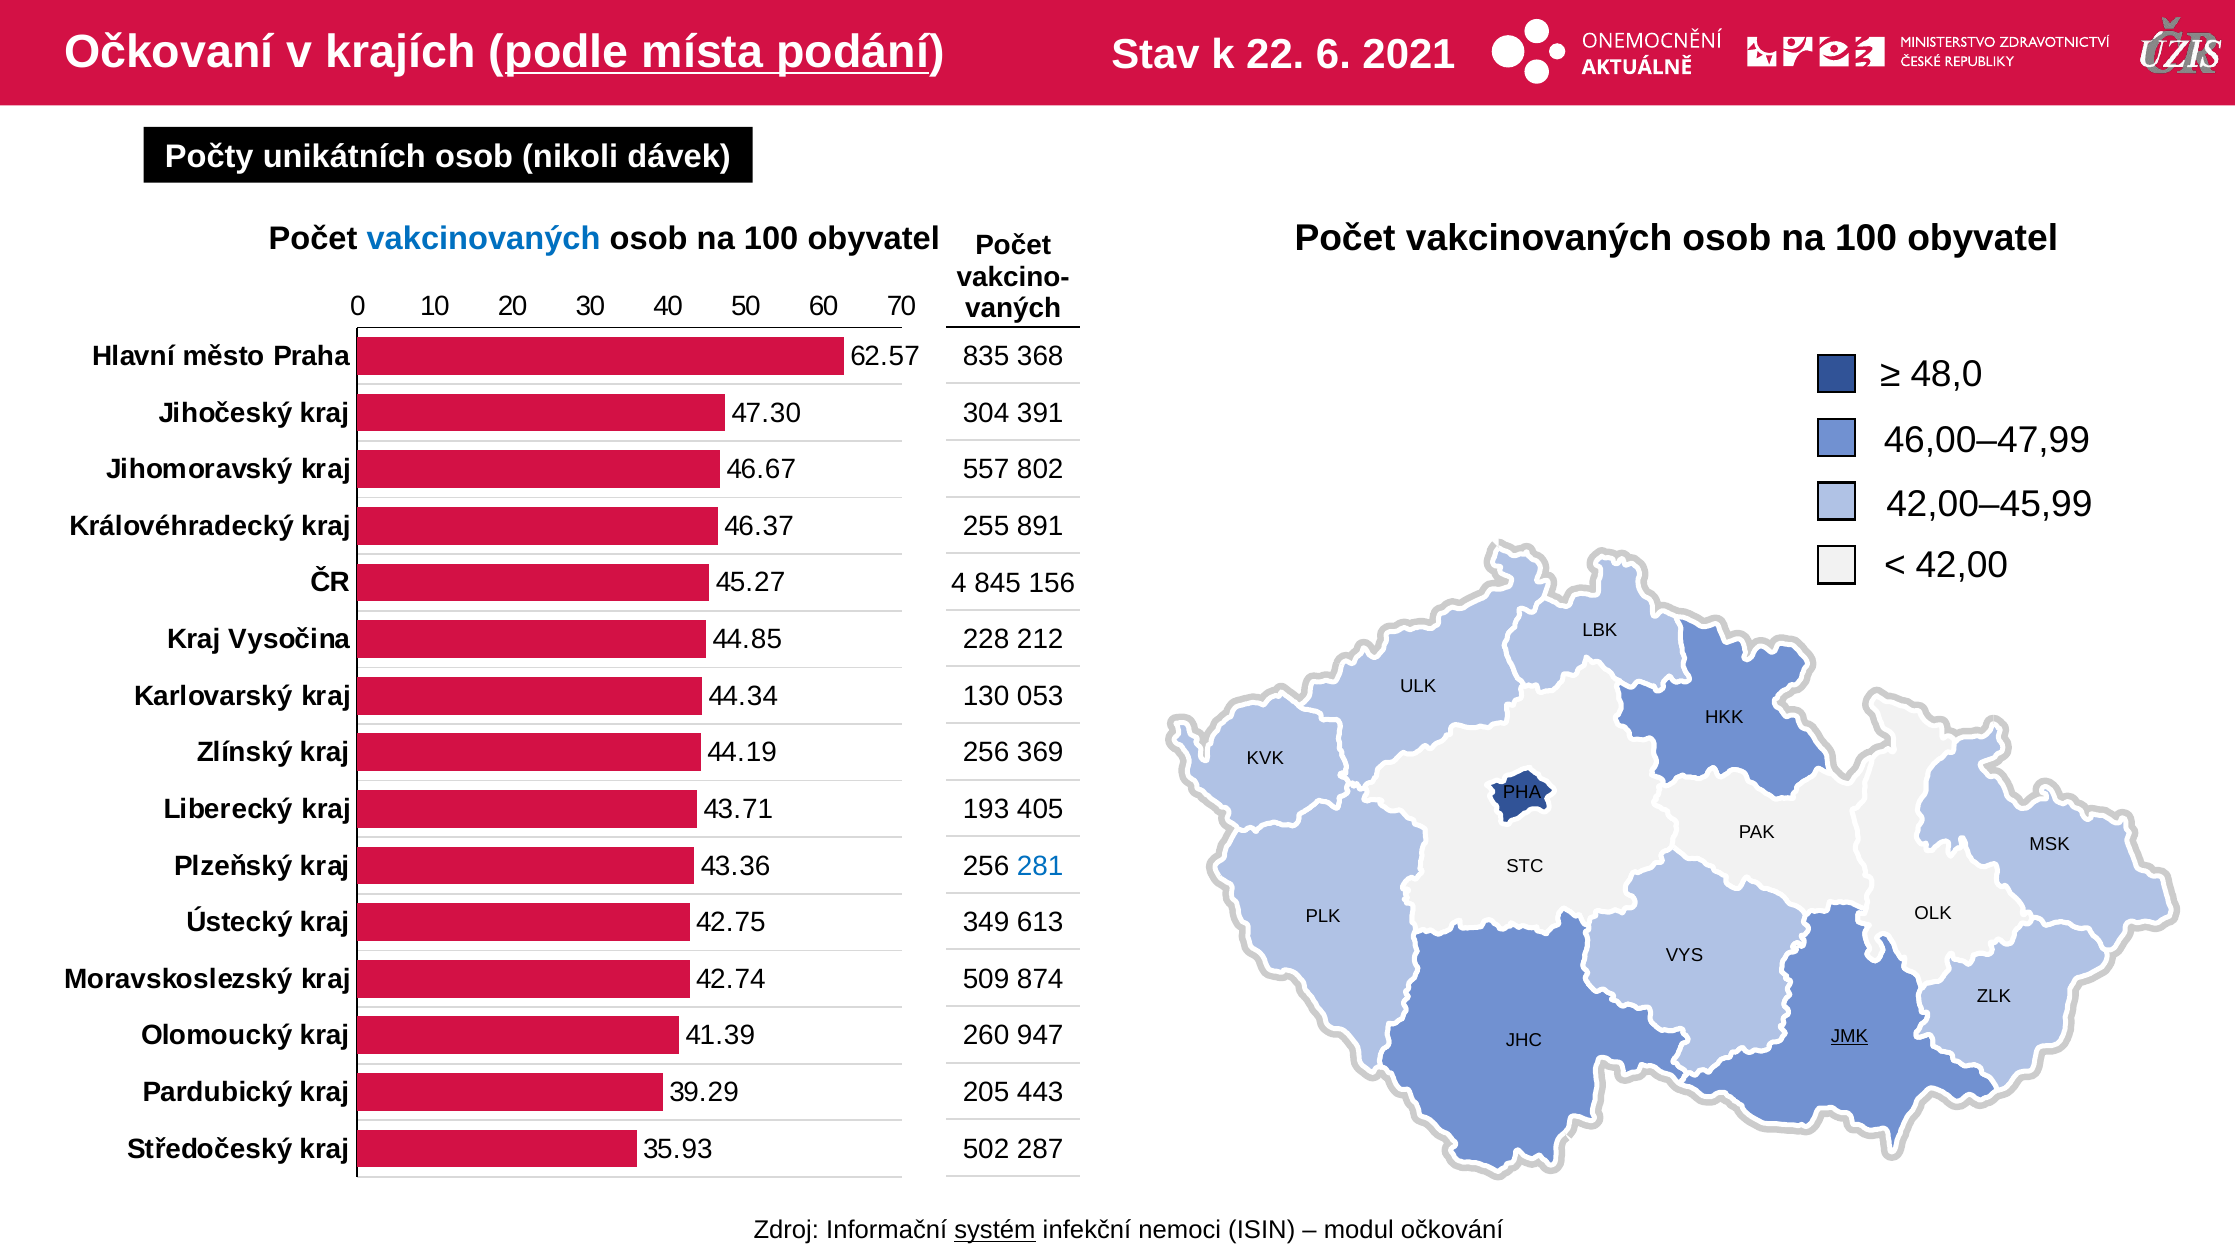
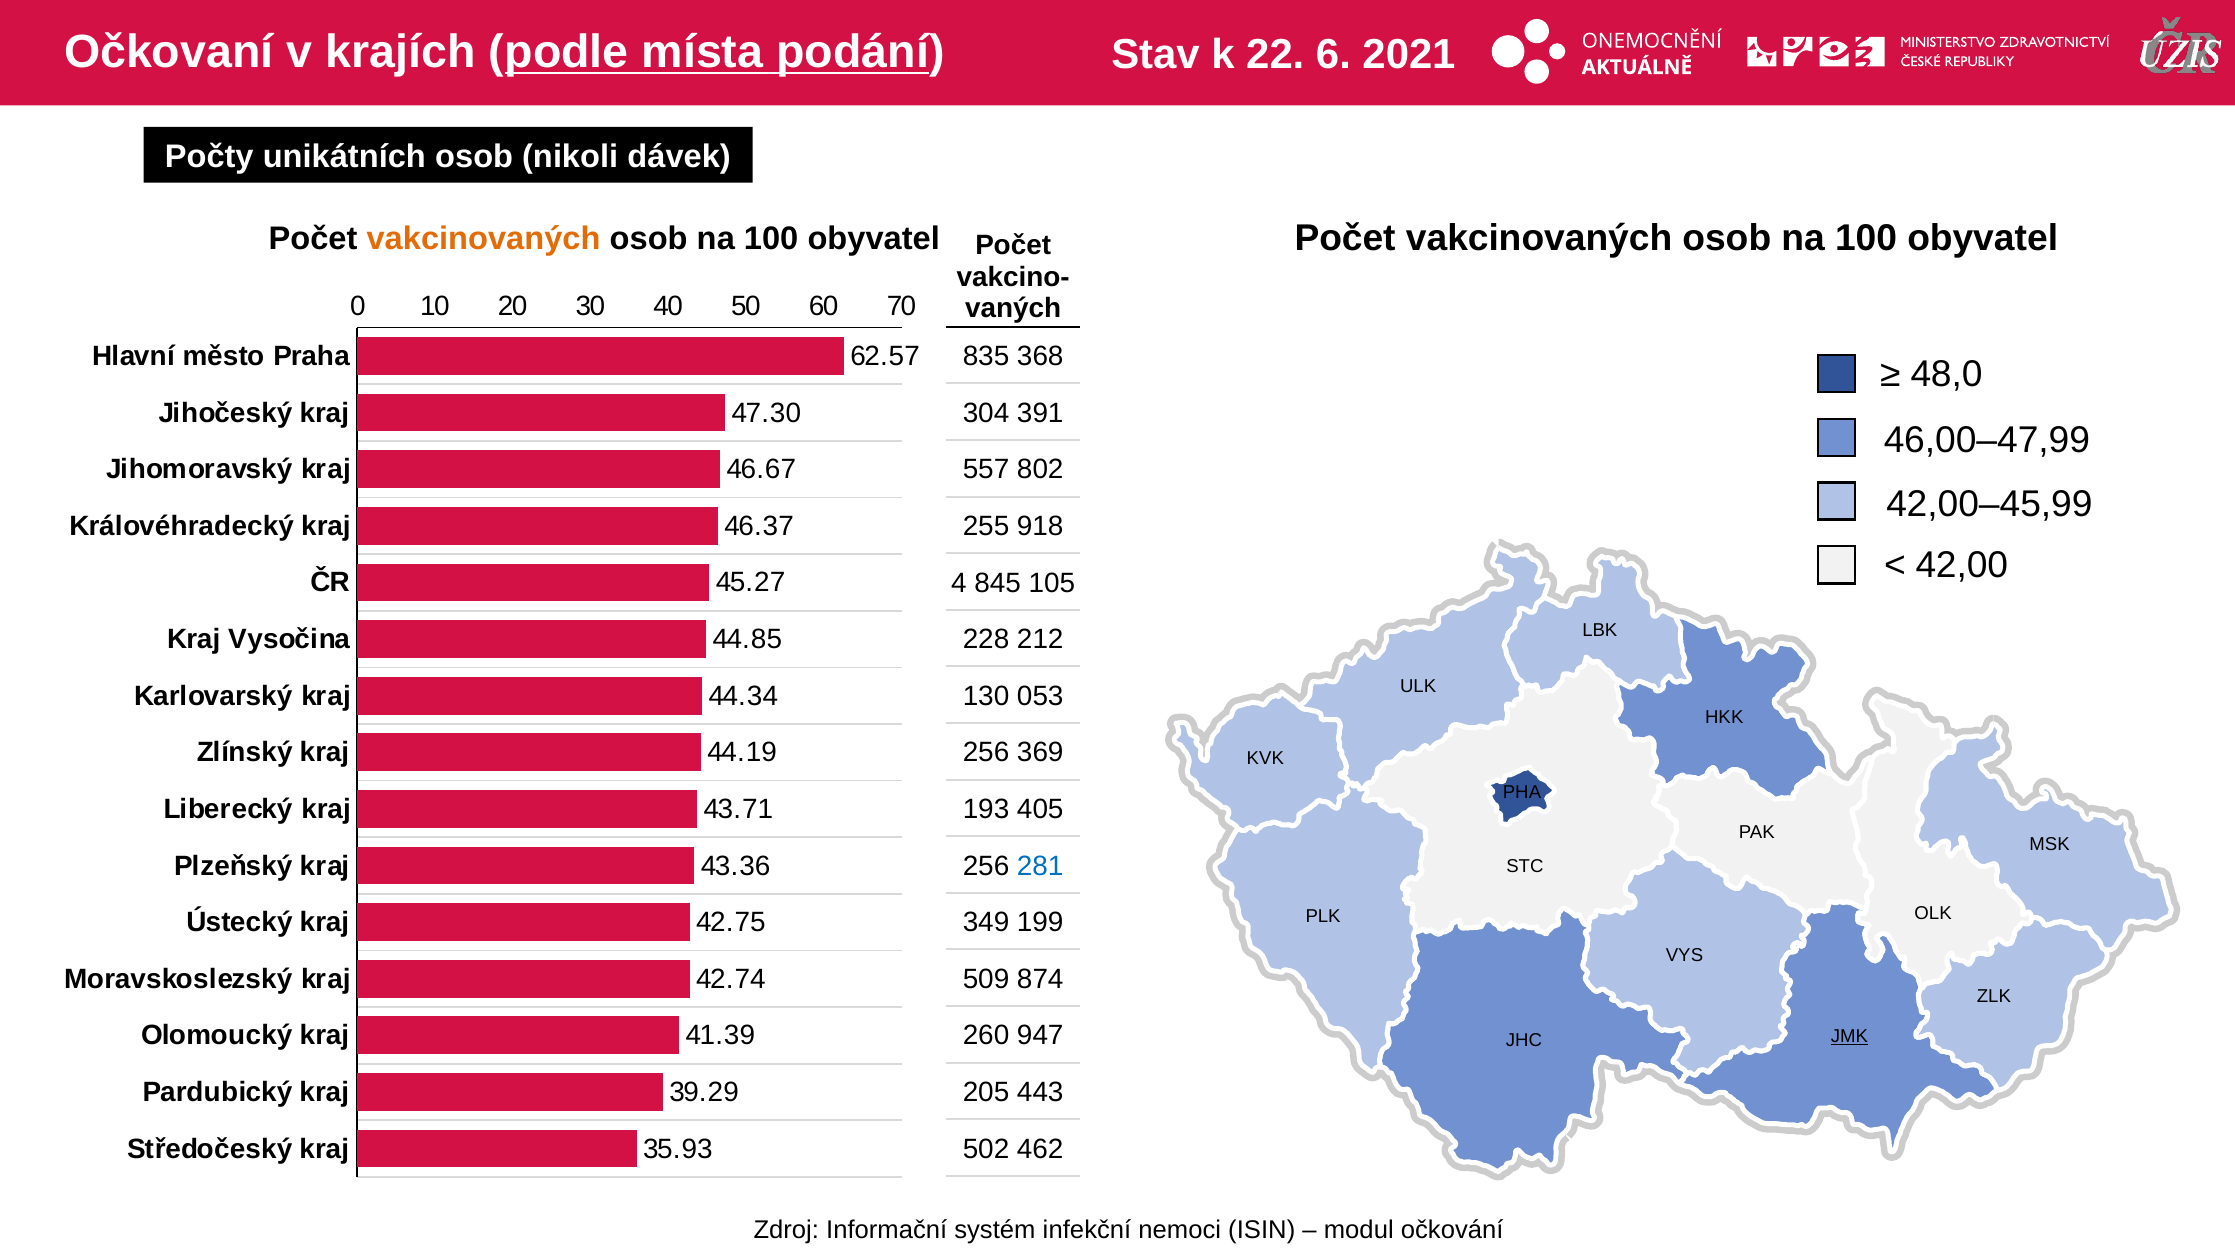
vakcinovaných colour: blue -> orange (484, 238)
891: 891 -> 918 (1040, 526)
156: 156 -> 105 (1052, 583)
613: 613 -> 199 (1040, 923)
287: 287 -> 462 (1040, 1149)
systém underline: present -> none (995, 1231)
